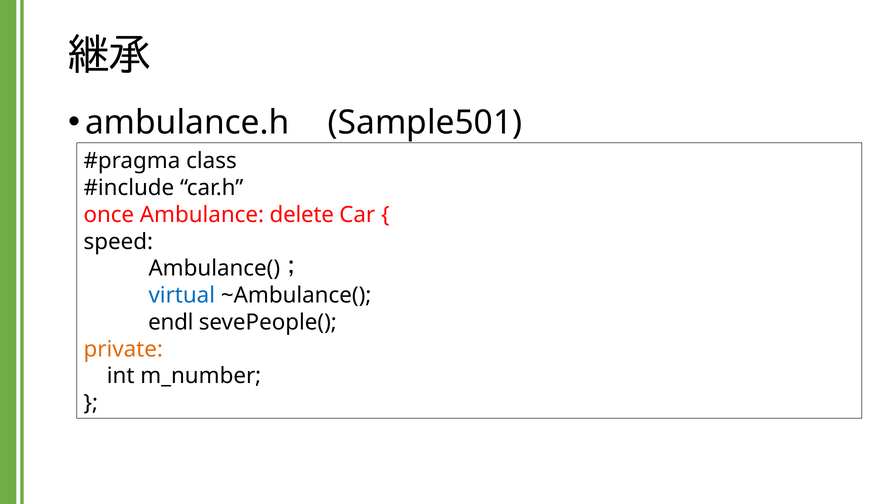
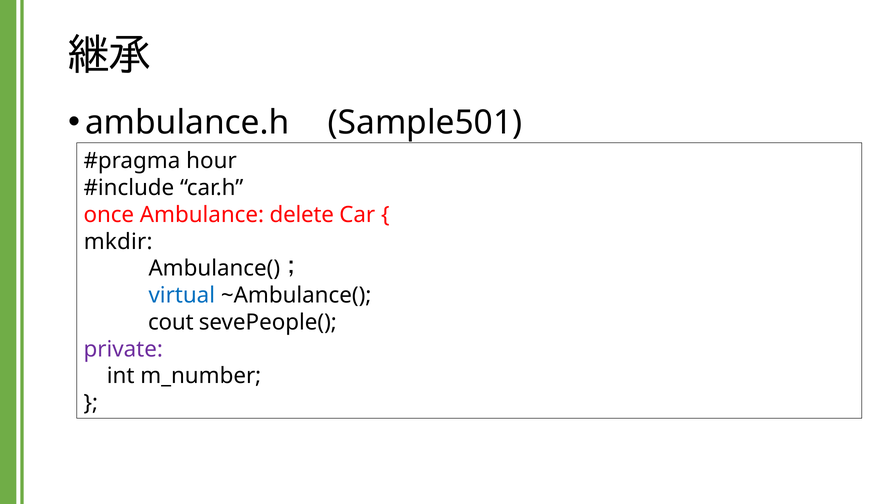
class: class -> hour (211, 161)
speed: speed -> mkdir (118, 241)
endl: endl -> cout (171, 322)
private colour: orange -> purple (123, 349)
